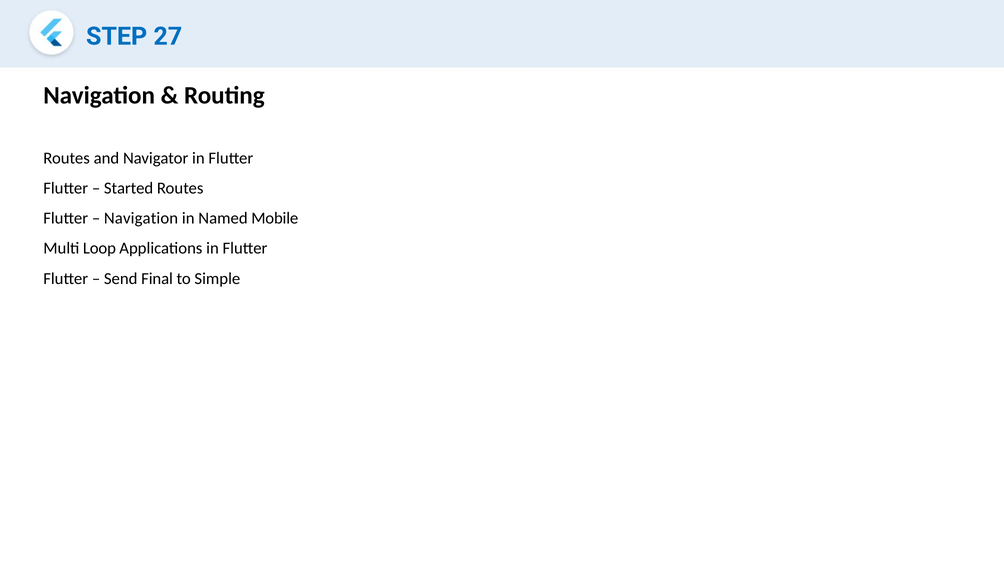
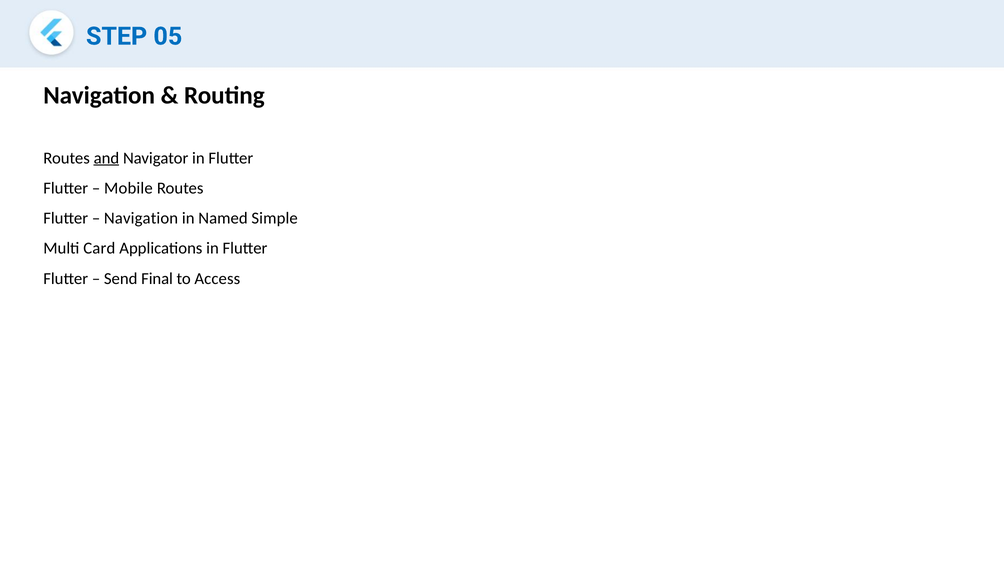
27: 27 -> 05 (168, 36)
and underline: none -> present (106, 158)
Started: Started -> Mobile (128, 188)
Mobile: Mobile -> Simple (275, 218)
Loop: Loop -> Card (99, 248)
Simple: Simple -> Access (217, 278)
